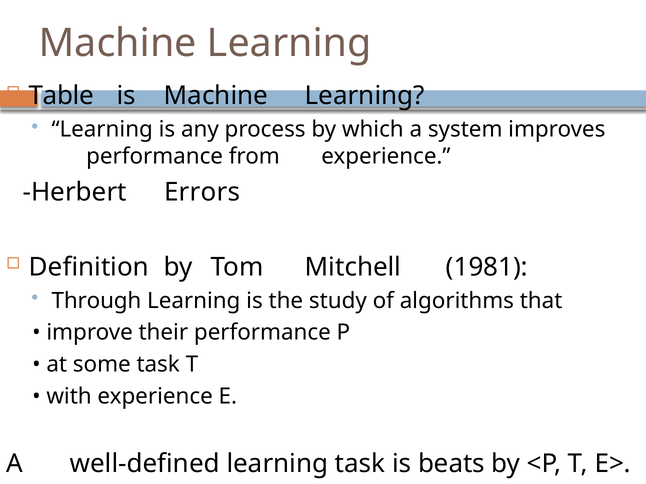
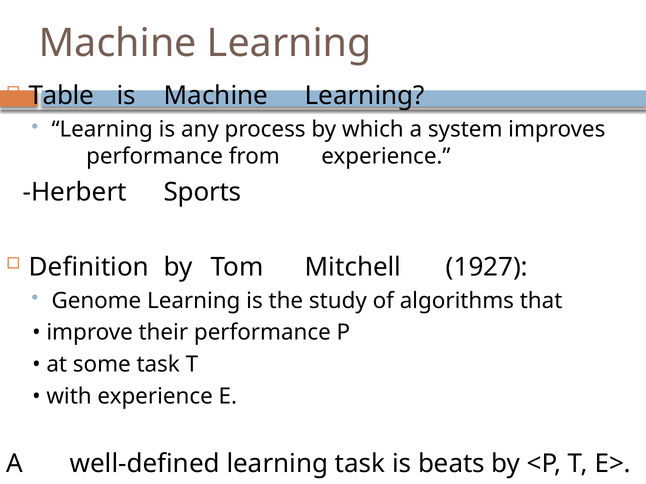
Errors: Errors -> Sports (202, 192)
1981: 1981 -> 1927 (487, 267)
Through: Through -> Genome (96, 301)
